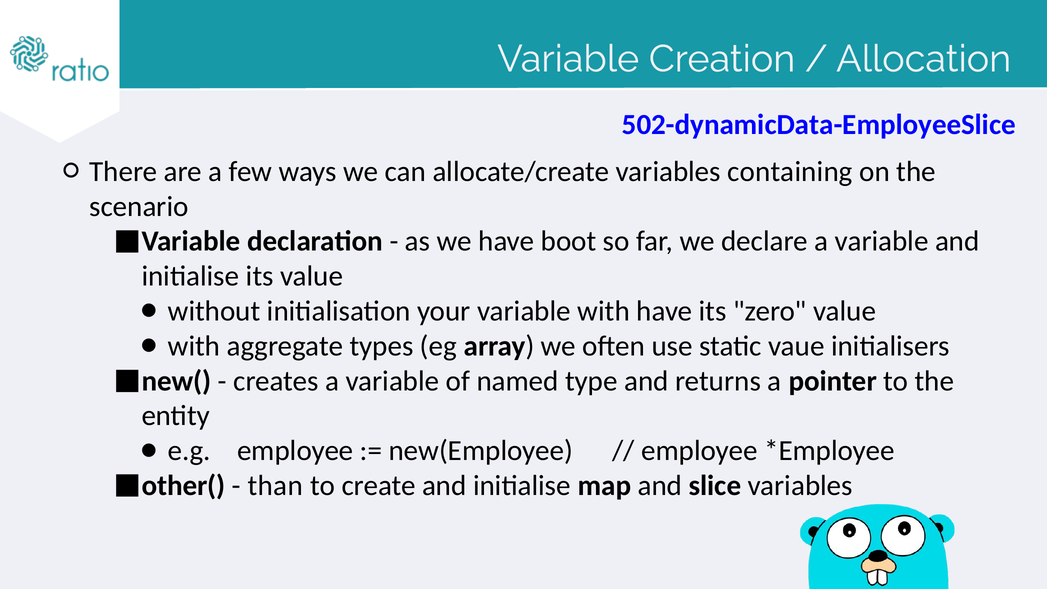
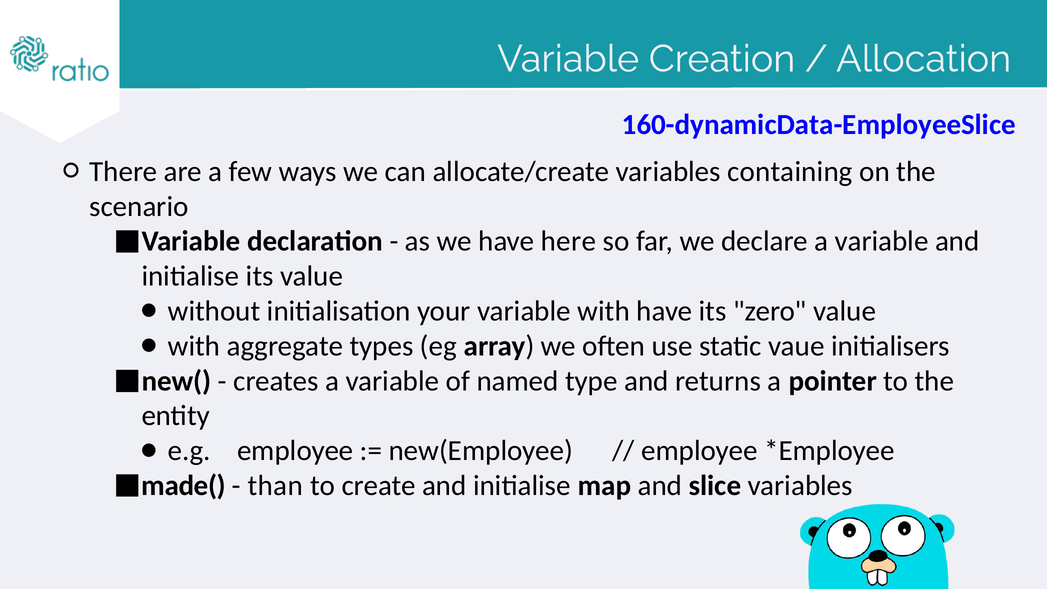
502-dynamicData-EmployeeSlice: 502-dynamicData-EmployeeSlice -> 160-dynamicData-EmployeeSlice (819, 125)
boot: boot -> here (568, 241)
other(: other( -> made( (184, 486)
